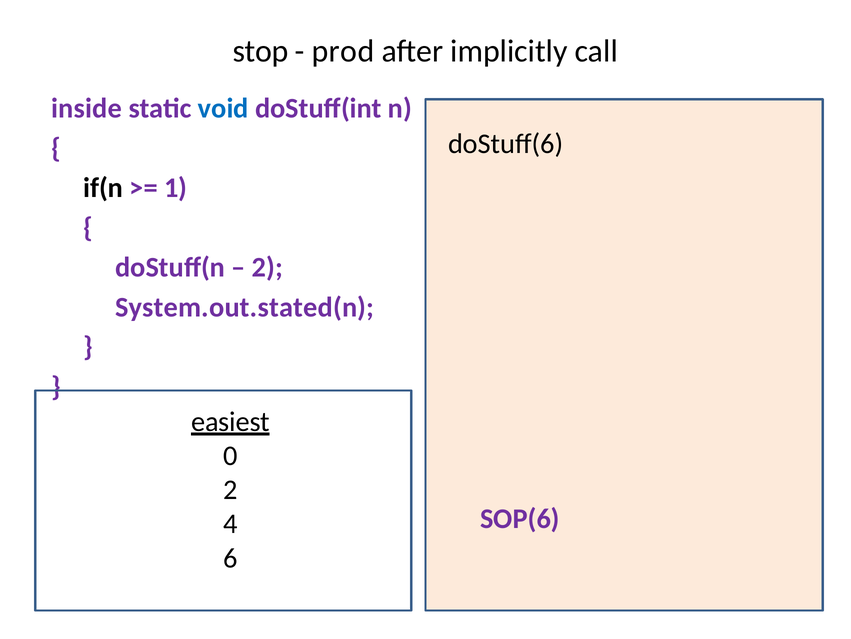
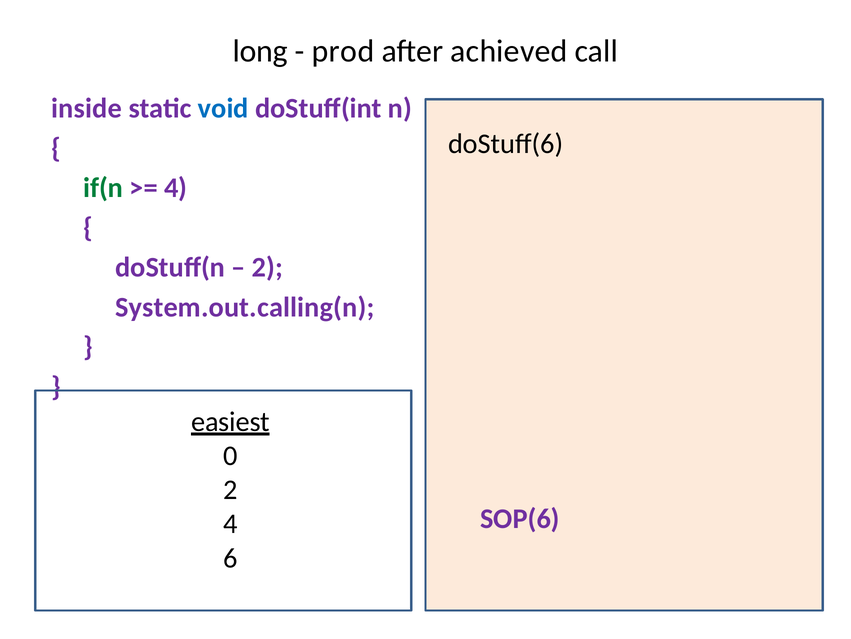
stop: stop -> long (260, 51)
implicitly: implicitly -> achieved (509, 51)
if(n colour: black -> green (103, 188)
1: 1 -> 4 (176, 188)
System.out.stated(n: System.out.stated(n -> System.out.calling(n (245, 307)
